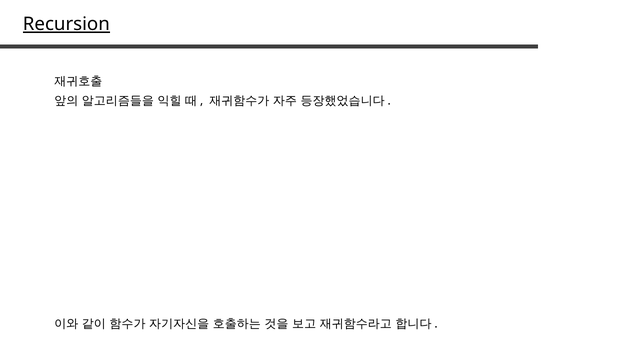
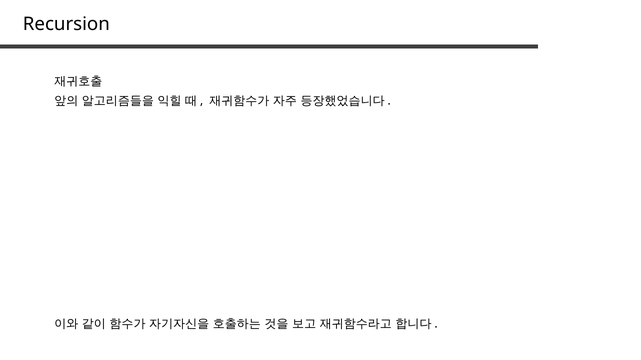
Recursion underline: present -> none (66, 24)
